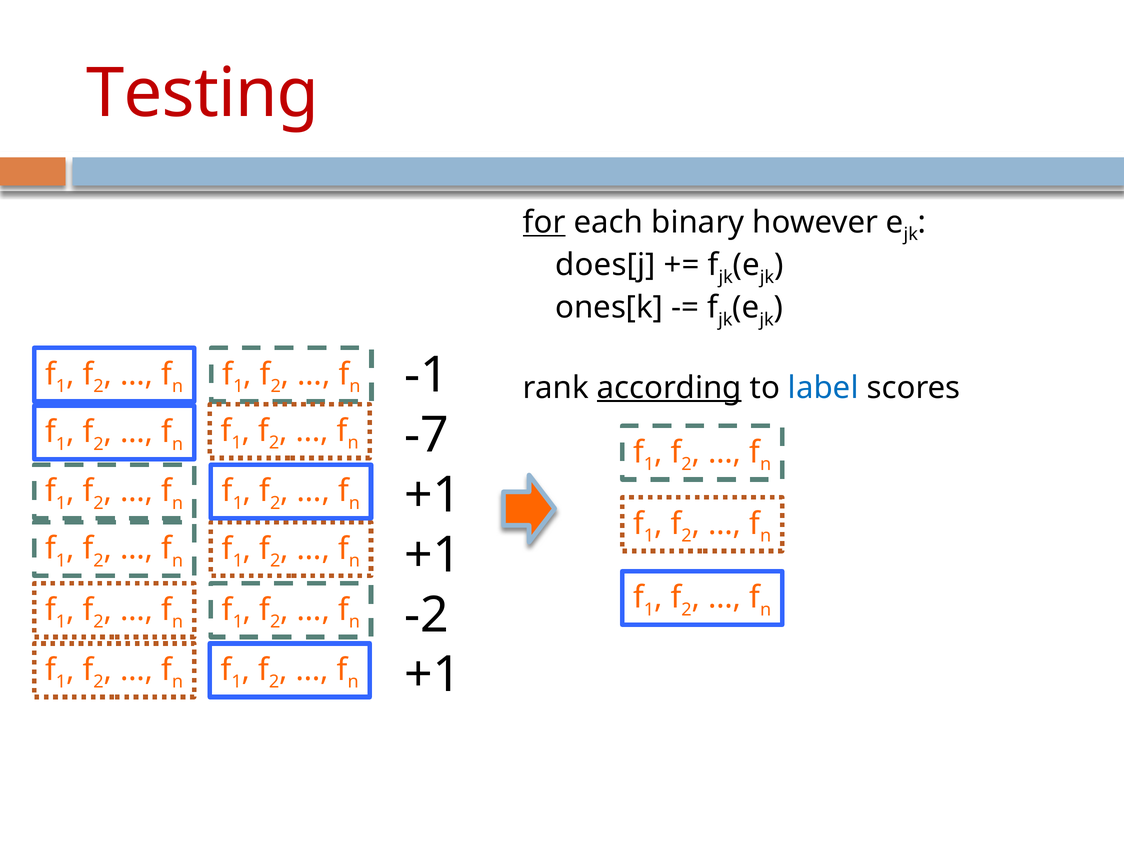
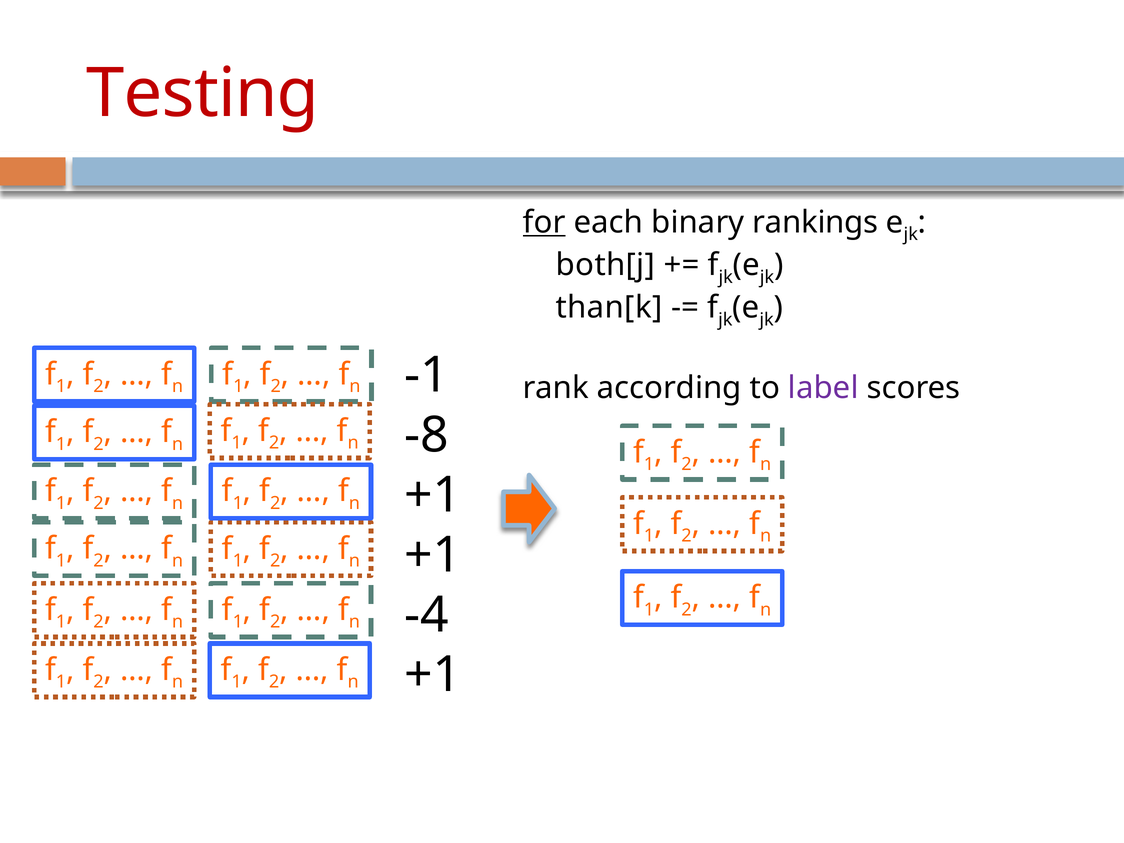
however: however -> rankings (815, 222)
does[j: does[j -> both[j (605, 265)
ones[k: ones[k -> than[k (609, 308)
according underline: present -> none (669, 388)
label colour: blue -> purple (823, 388)
-7: -7 -> -8 (426, 435)
-2: -2 -> -4 (426, 615)
